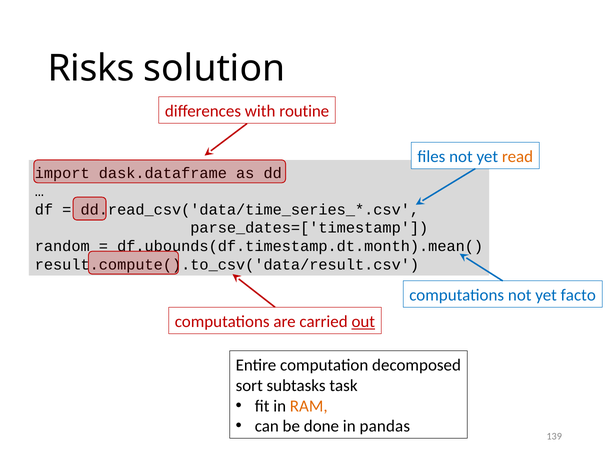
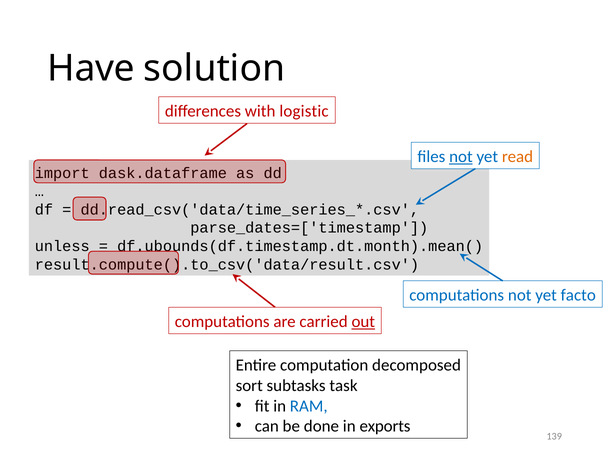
Risks: Risks -> Have (91, 68)
routine: routine -> logistic (304, 111)
not underline: none -> present (461, 157)
random: random -> unless (62, 247)
RAM colour: orange -> blue (309, 406)
pandas: pandas -> exports (385, 427)
